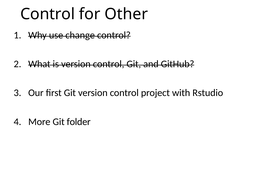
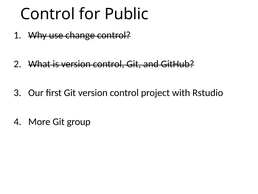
Other: Other -> Public (126, 14)
folder: folder -> group (79, 121)
